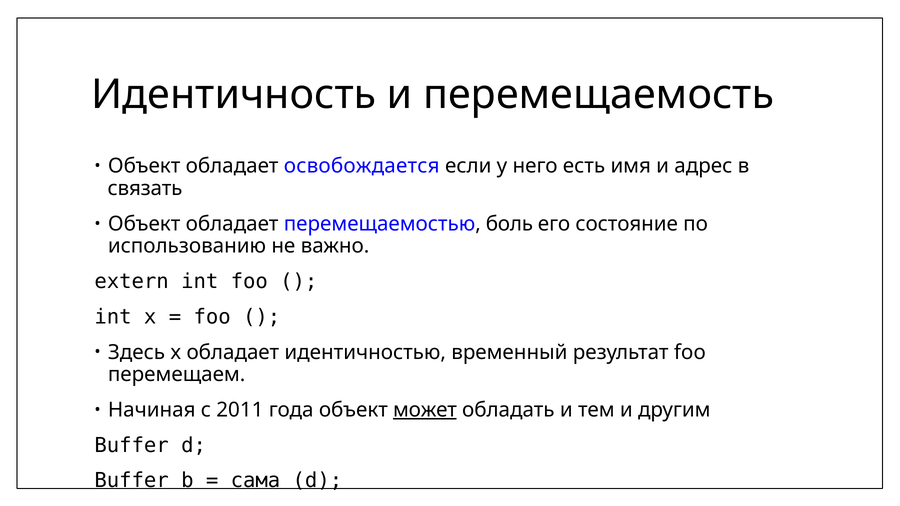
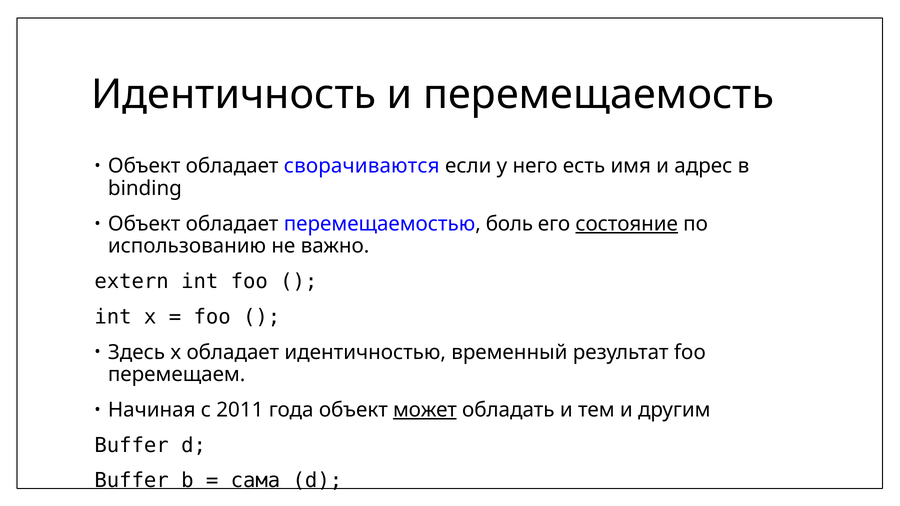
освобождается: освобождается -> сворачиваются (362, 166)
связать: связать -> binding (145, 189)
состояние underline: none -> present (627, 224)
